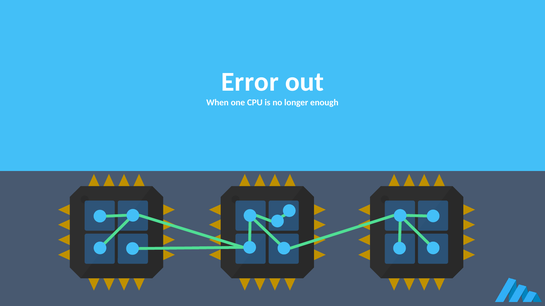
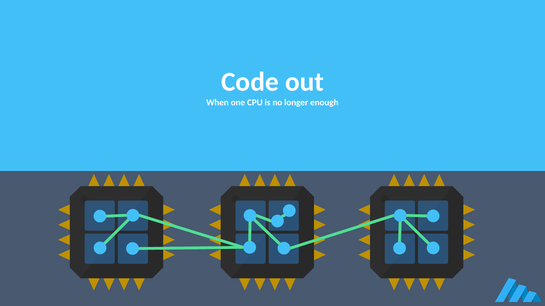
Error: Error -> Code (250, 82)
